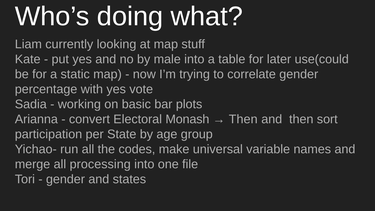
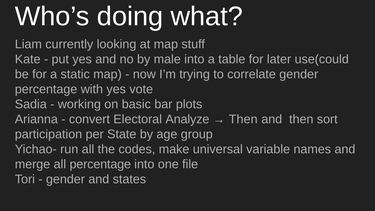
Monash: Monash -> Analyze (187, 119)
all processing: processing -> percentage (100, 164)
